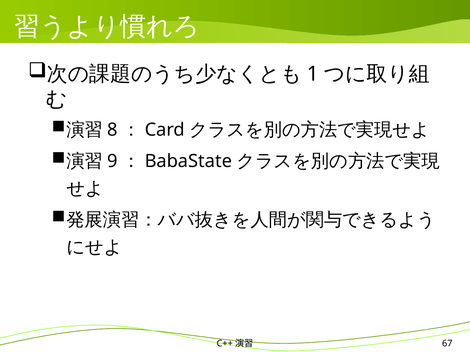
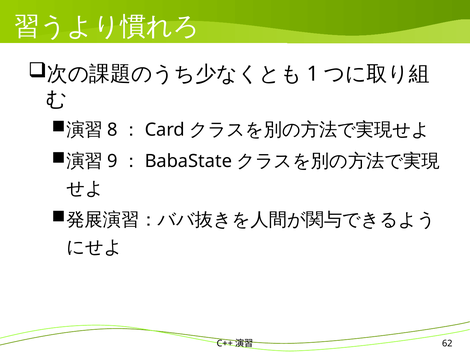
67: 67 -> 62 (447, 344)
